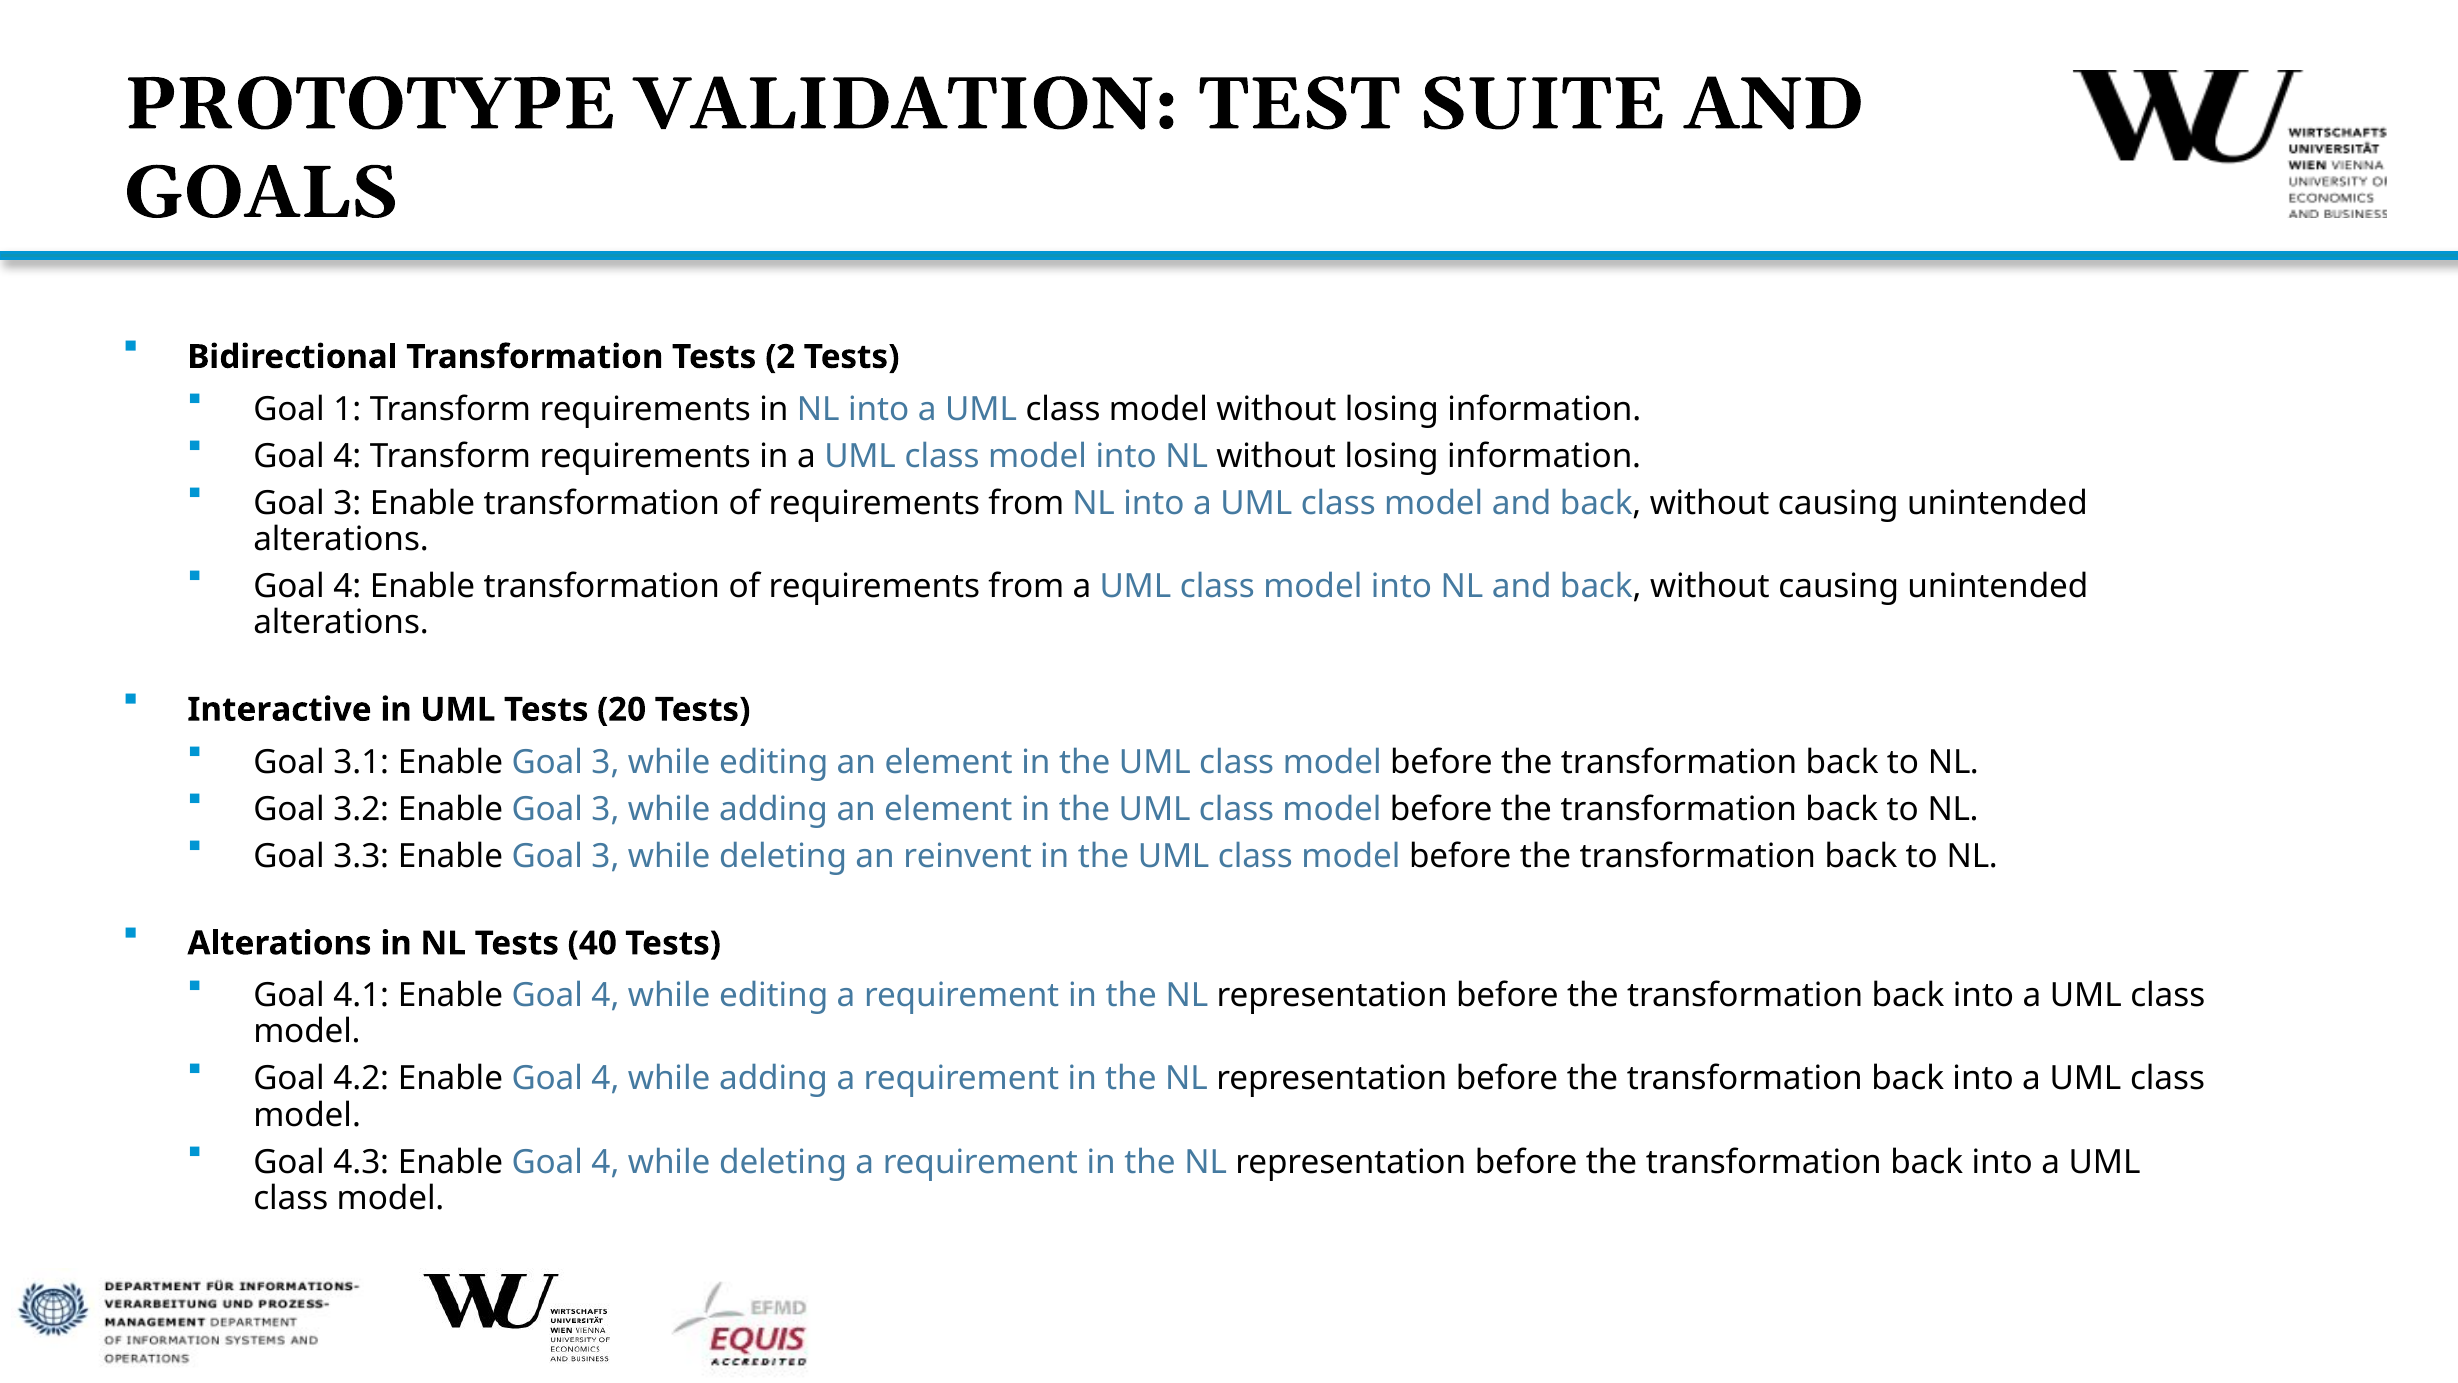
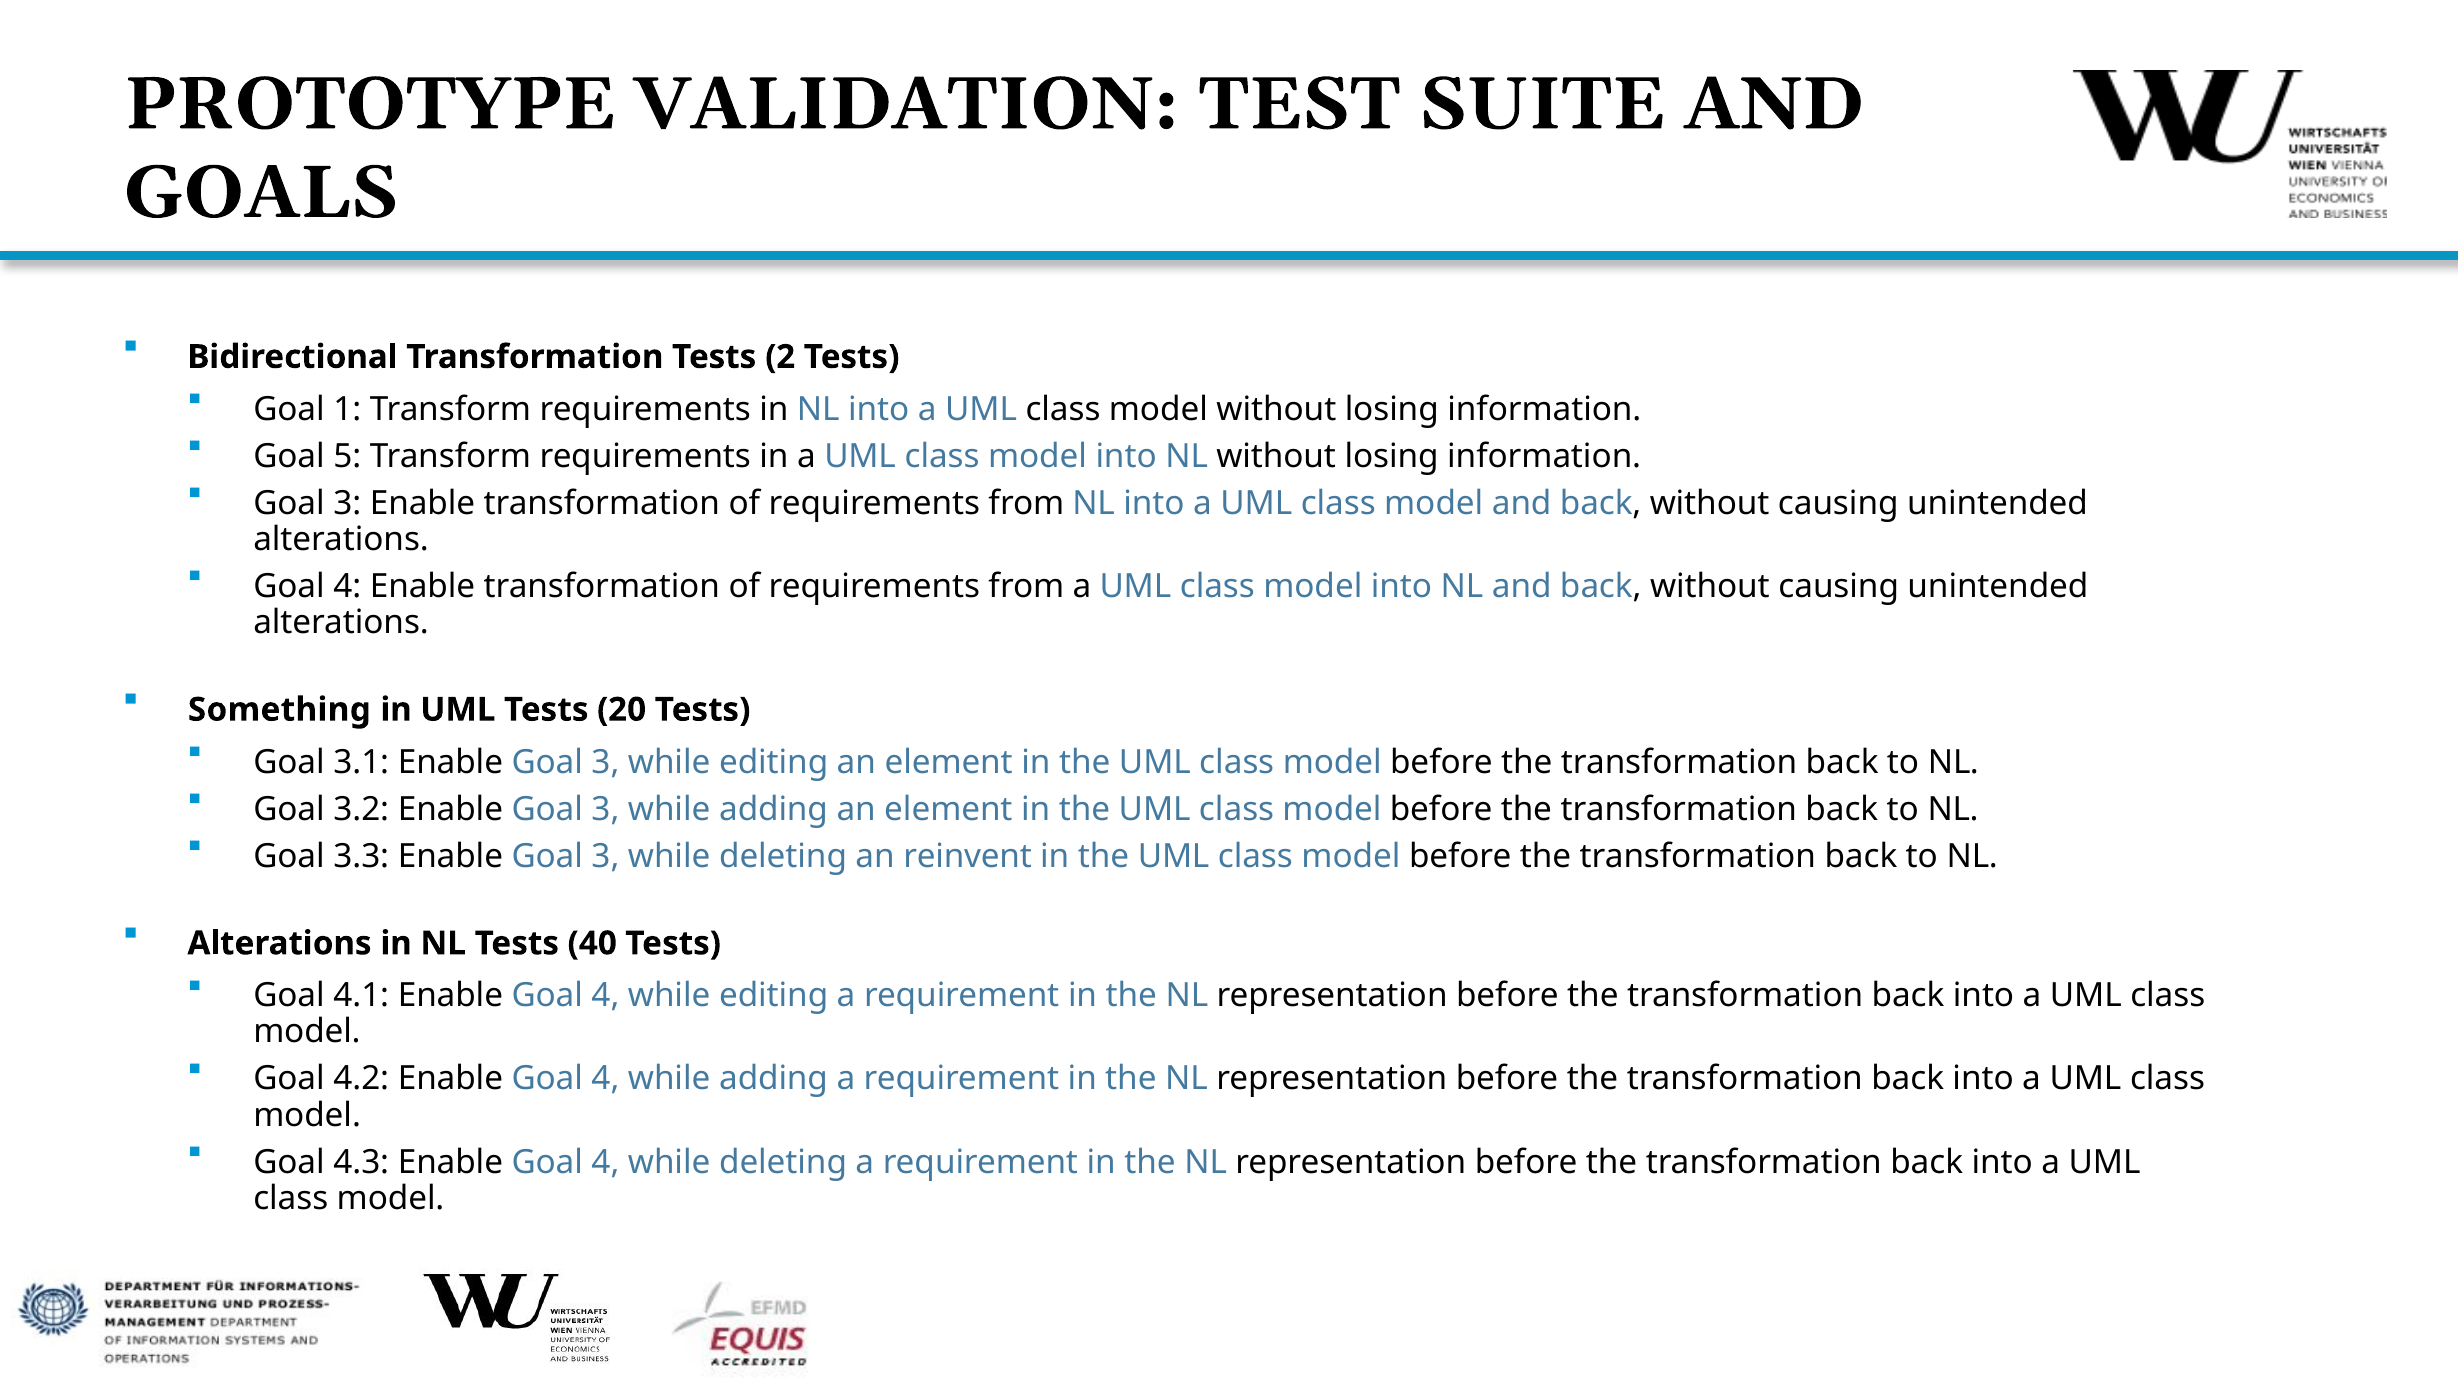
4: 4 -> 5 (347, 456)
Interactive: Interactive -> Something (279, 709)
